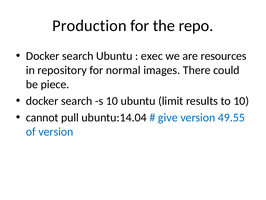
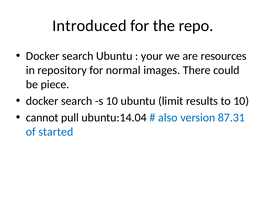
Production: Production -> Introduced (89, 26)
exec: exec -> your (152, 56)
give: give -> also (168, 117)
49.55: 49.55 -> 87.31 (231, 117)
of version: version -> started (56, 131)
